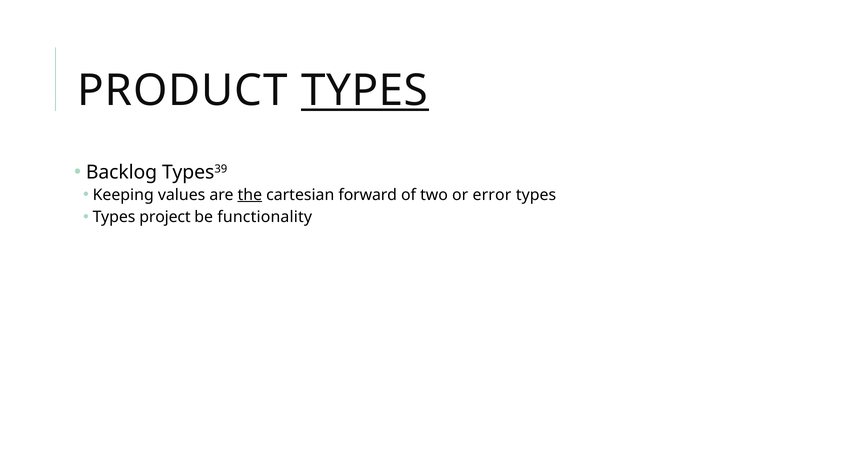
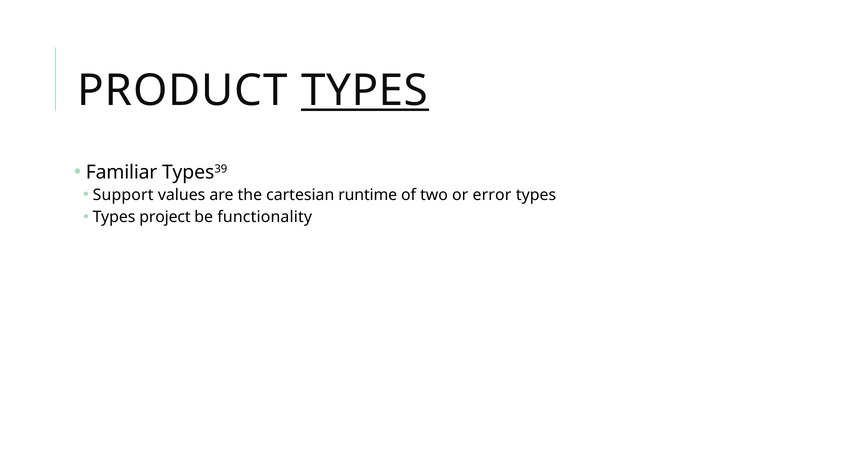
Backlog: Backlog -> Familiar (122, 172)
Keeping: Keeping -> Support (123, 195)
the underline: present -> none (250, 195)
forward: forward -> runtime (368, 195)
